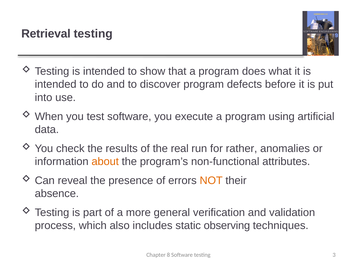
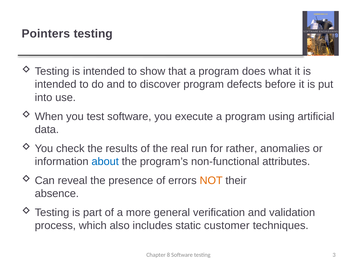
Retrieval: Retrieval -> Pointers (46, 34)
about colour: orange -> blue (105, 162)
observing: observing -> customer (227, 226)
